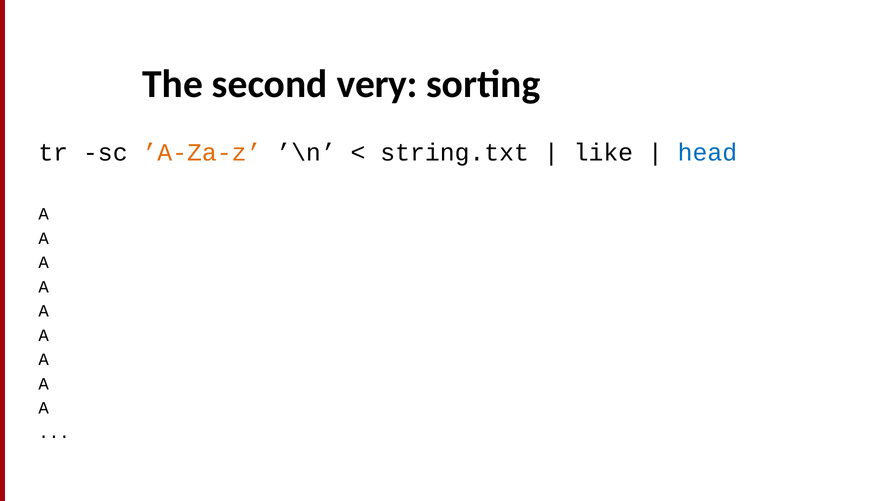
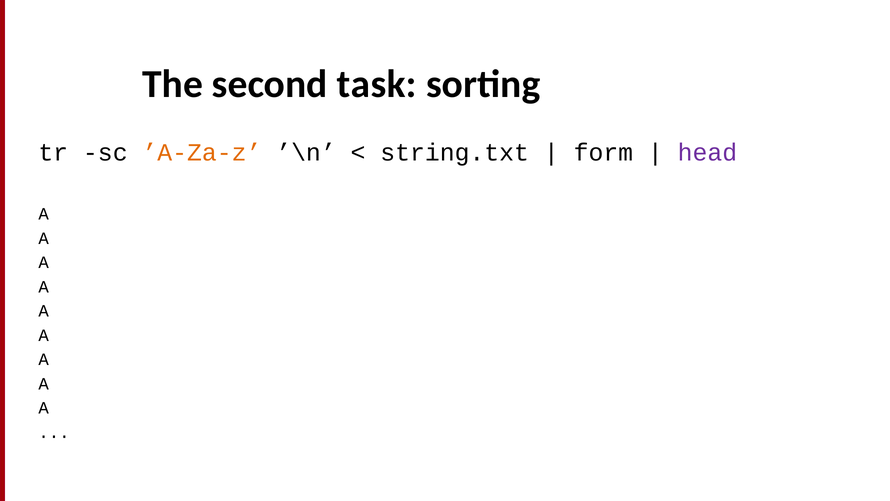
very: very -> task (377, 84)
like: like -> form (603, 153)
head colour: blue -> purple (707, 153)
